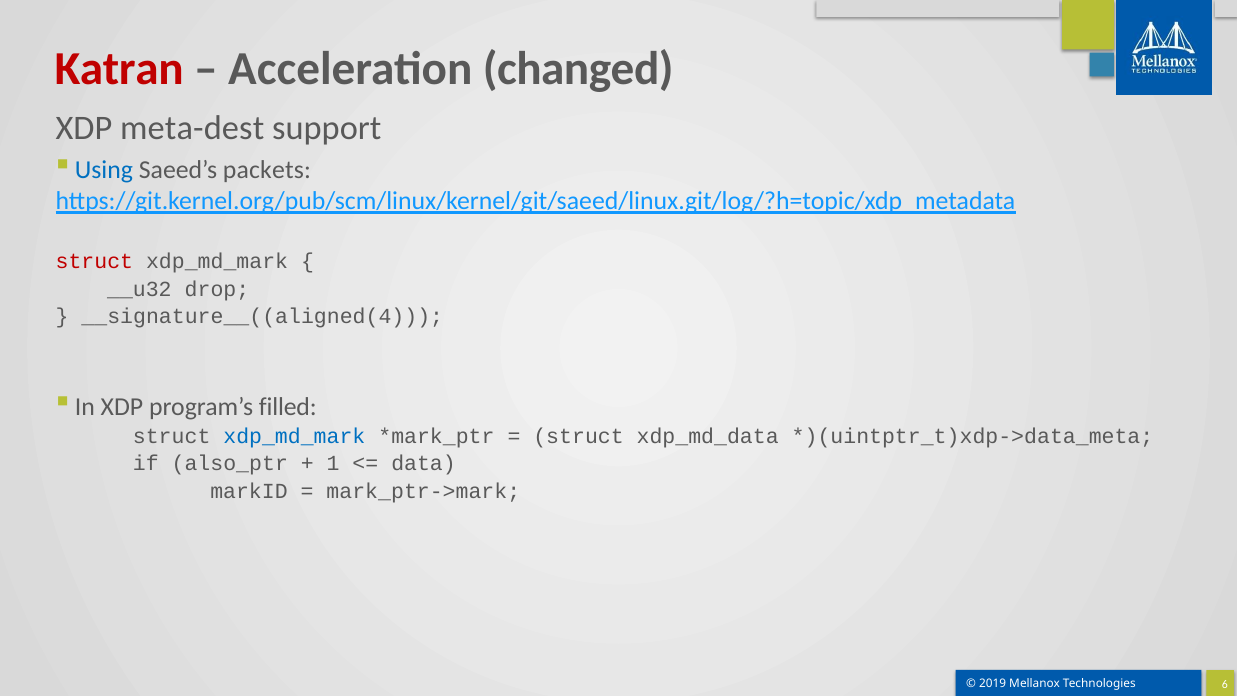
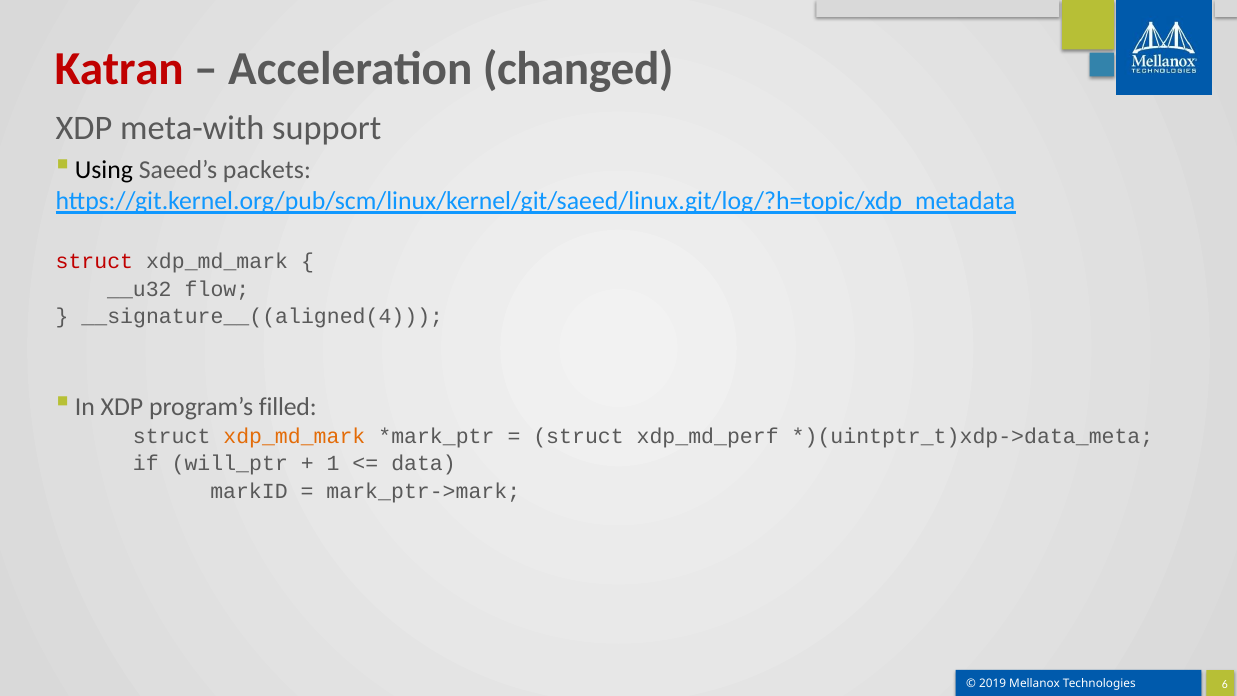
meta-dest: meta-dest -> meta-with (192, 128)
Using colour: blue -> black (104, 170)
drop: drop -> flow (217, 289)
xdp_md_mark colour: blue -> orange (294, 437)
xdp_md_data: xdp_md_data -> xdp_md_perf (708, 437)
also_ptr: also_ptr -> will_ptr (230, 464)
